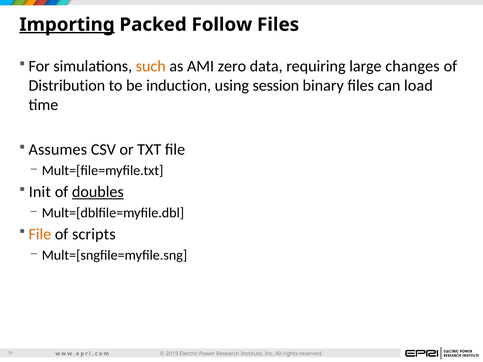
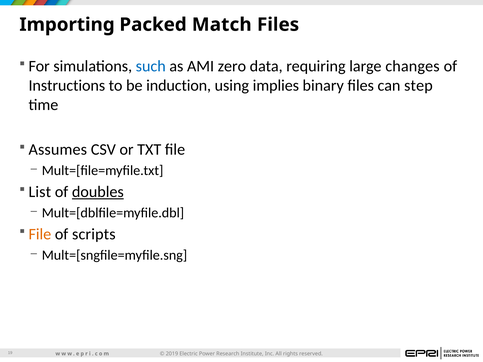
Importing underline: present -> none (67, 25)
Follow: Follow -> Match (222, 25)
such colour: orange -> blue (151, 66)
Distribution: Distribution -> Instructions (67, 86)
session: session -> implies (276, 86)
load: load -> step (418, 86)
Init: Init -> List (40, 192)
